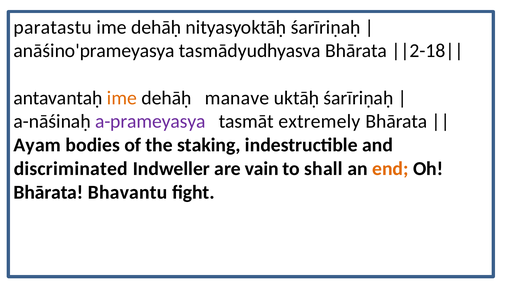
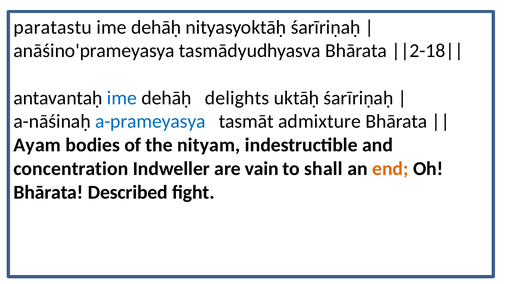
ime colour: orange -> blue (122, 98)
manave: manave -> delights (237, 98)
a-prameyasya colour: purple -> blue (150, 122)
extremely: extremely -> admixture (319, 122)
staking: staking -> nityam (209, 145)
discriminated: discriminated -> concentration (71, 169)
Bhavantu: Bhavantu -> Described (128, 193)
